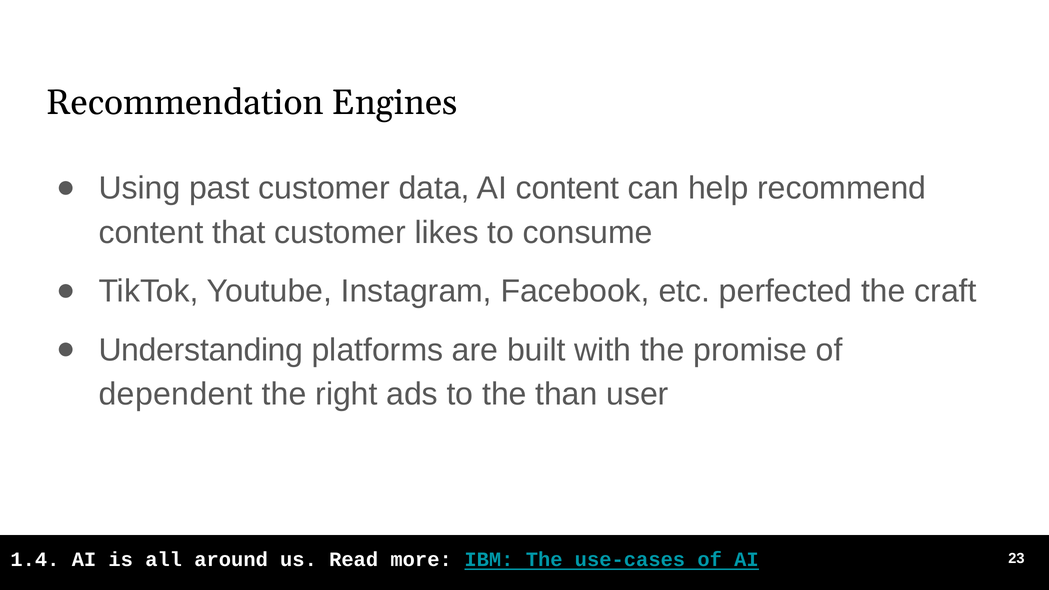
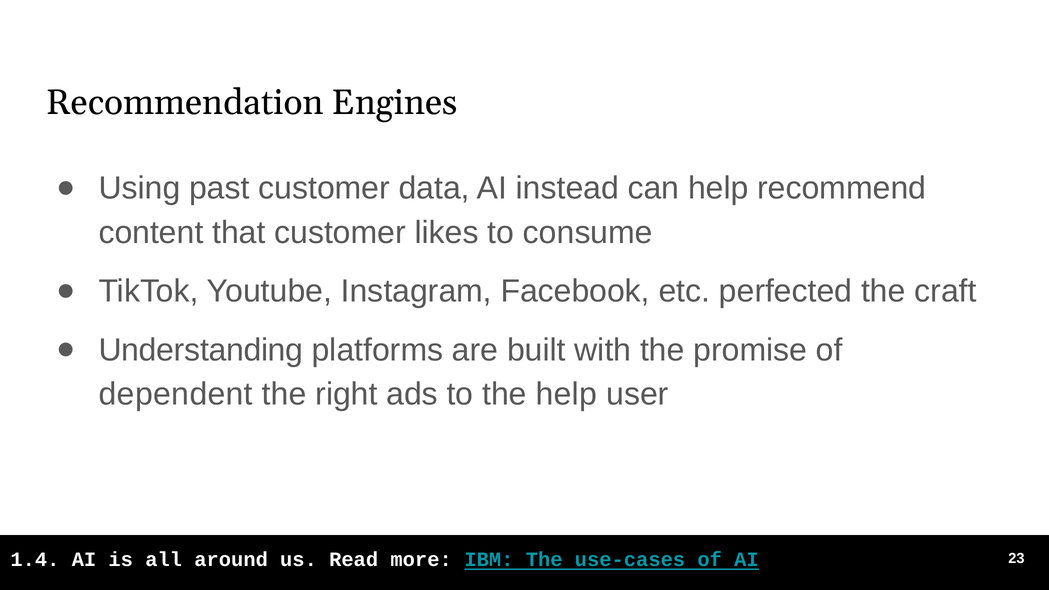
AI content: content -> instead (567, 188)
the than: than -> help (566, 394)
